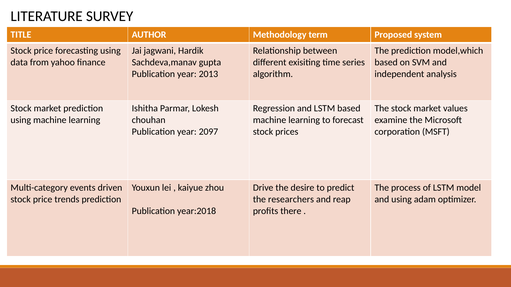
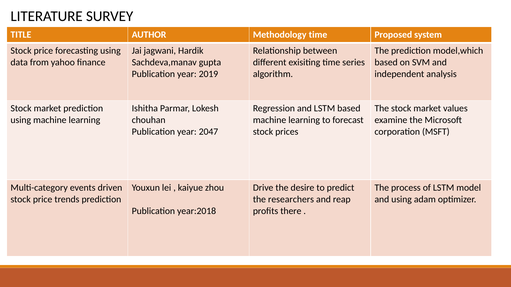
Methodology term: term -> time (318, 35)
2013: 2013 -> 2019 (208, 74)
2097: 2097 -> 2047 (208, 132)
